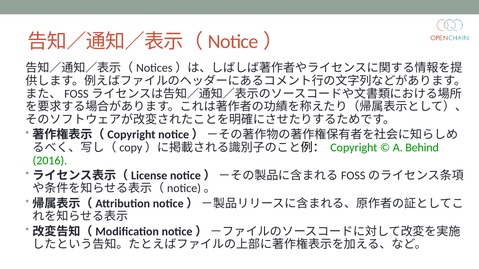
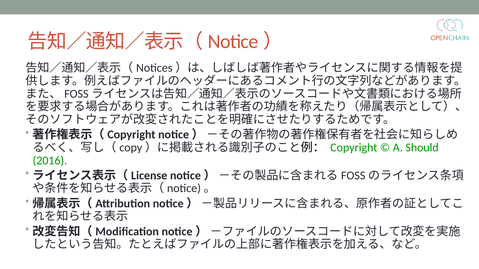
Behind: Behind -> Should (422, 148)
